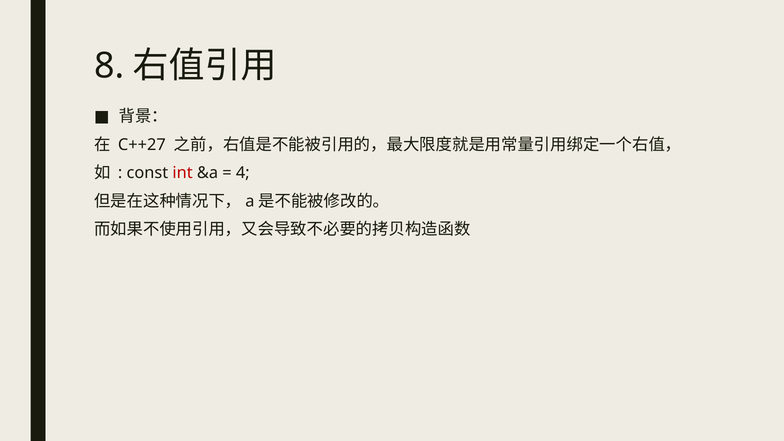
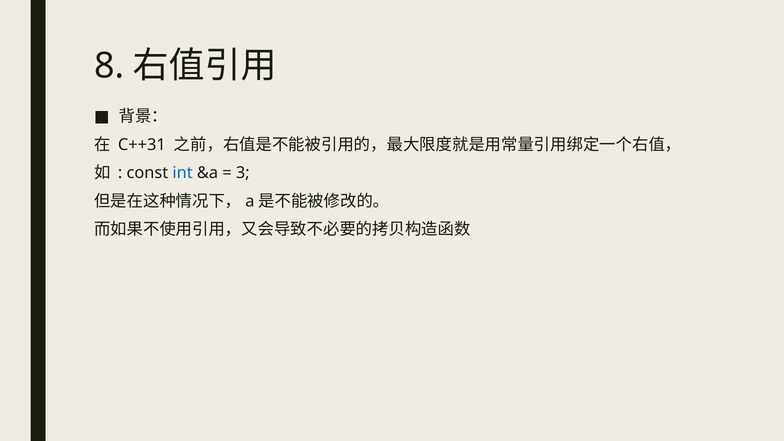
C++27: C++27 -> C++31 (142, 145)
int colour: red -> blue (183, 173)
4: 4 -> 3 (243, 173)
